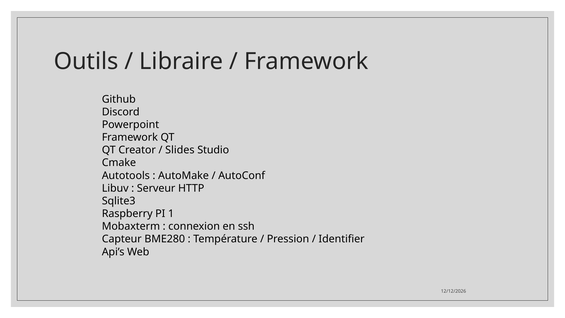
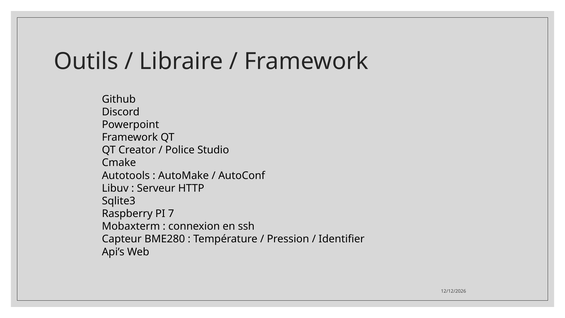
Slides: Slides -> Police (180, 150)
1: 1 -> 7 (171, 214)
